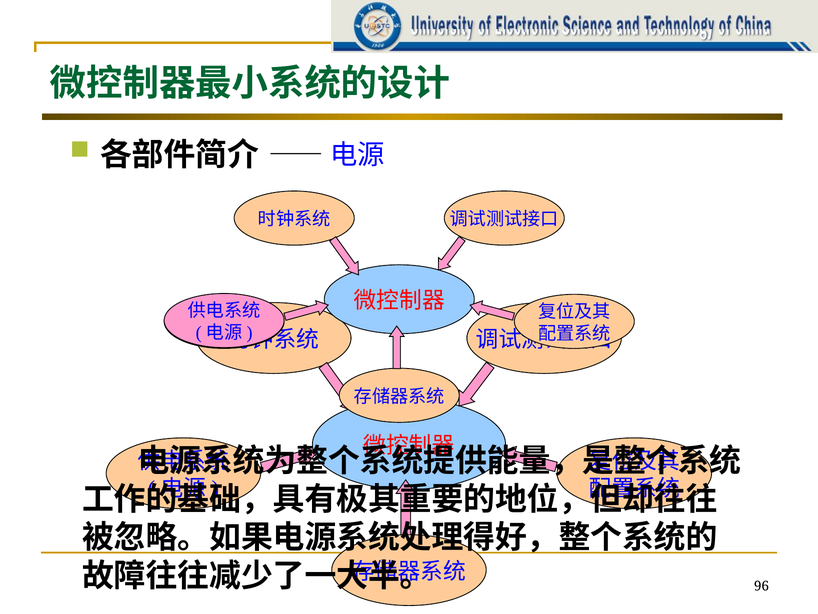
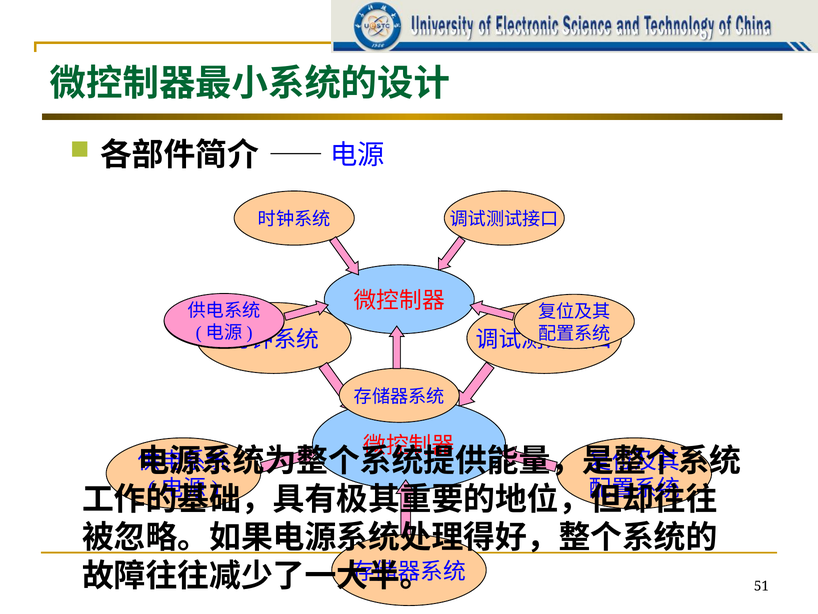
96: 96 -> 51 (761, 586)
